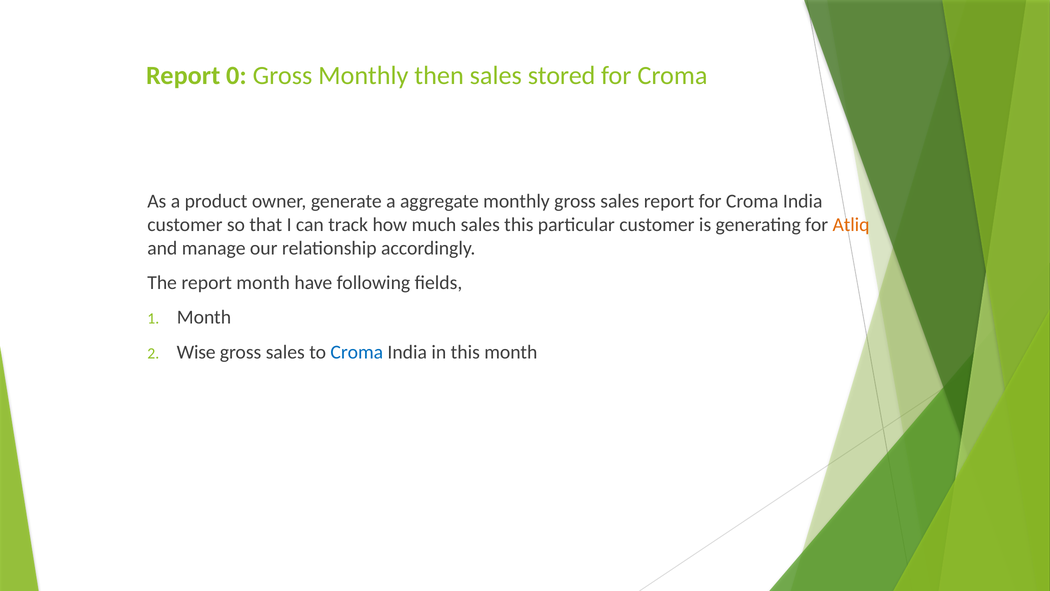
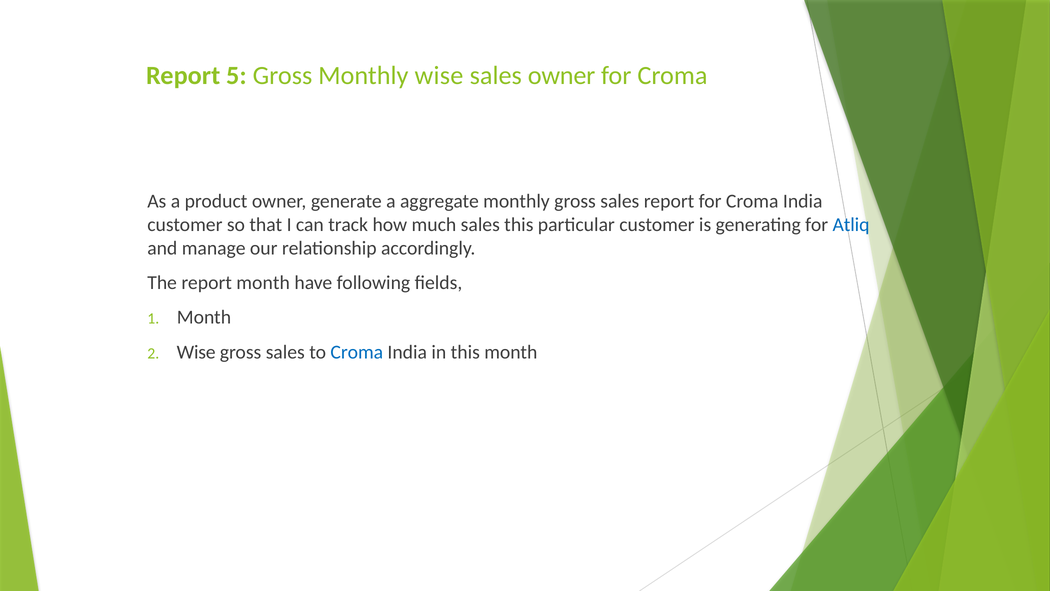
0: 0 -> 5 (236, 75)
Monthly then: then -> wise (439, 75)
sales stored: stored -> owner (562, 75)
Atliq colour: orange -> blue (851, 225)
